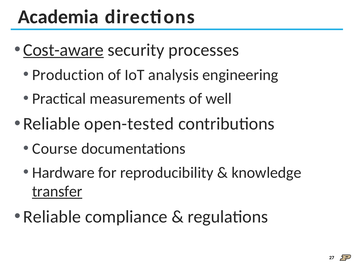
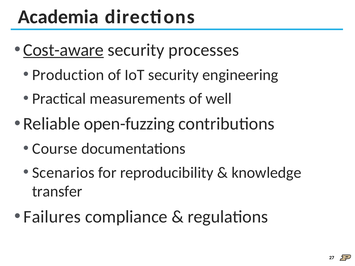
IoT analysis: analysis -> security (173, 75)
open-tested: open-tested -> open-fuzzing (129, 124)
Hardware: Hardware -> Scenarios (63, 173)
transfer underline: present -> none (57, 192)
Reliable: Reliable -> Failures (52, 217)
